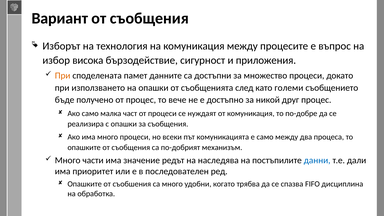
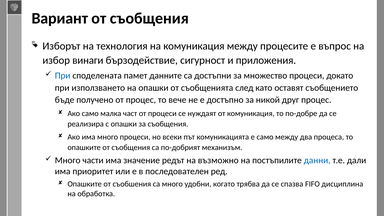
висока: висока -> винаги (88, 60)
При colour: orange -> blue (63, 76)
големи: големи -> оставят (289, 88)
наследява: наследява -> възможно (218, 160)
